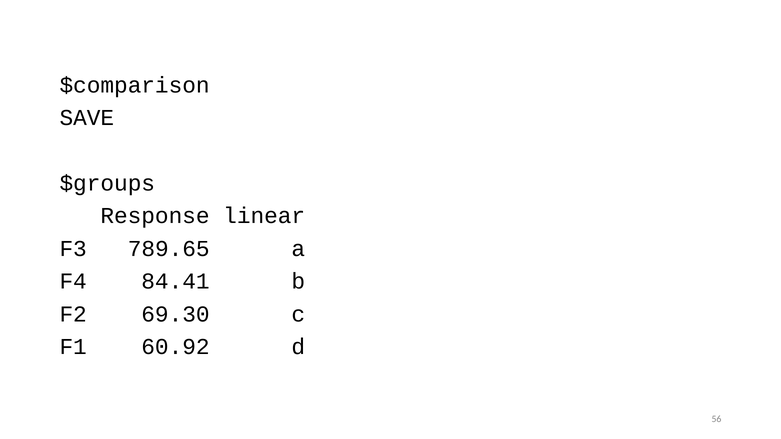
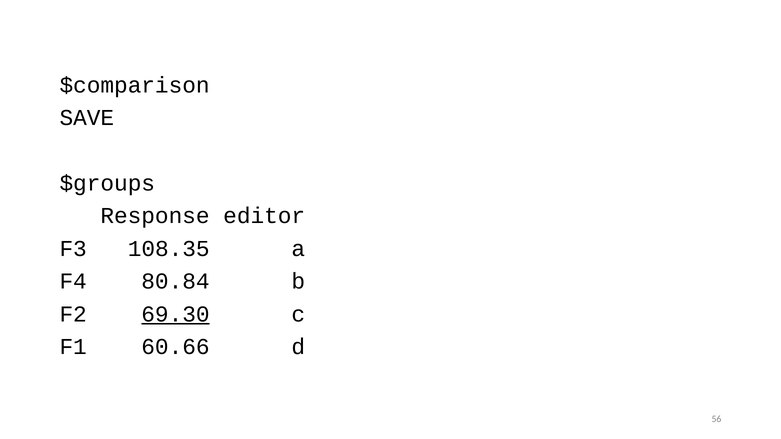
linear: linear -> editor (264, 216)
789.65: 789.65 -> 108.35 (169, 249)
84.41: 84.41 -> 80.84 (175, 282)
69.30 underline: none -> present (175, 314)
60.92: 60.92 -> 60.66 (175, 347)
